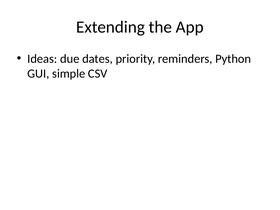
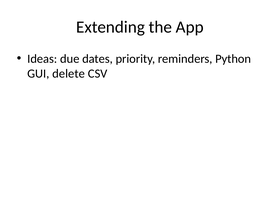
simple: simple -> delete (69, 74)
